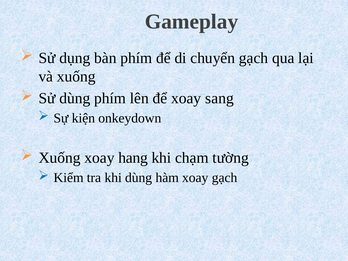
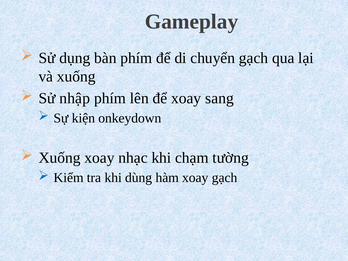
Sử dùng: dùng -> nhập (75, 98)
hang: hang -> nhạc (133, 158)
